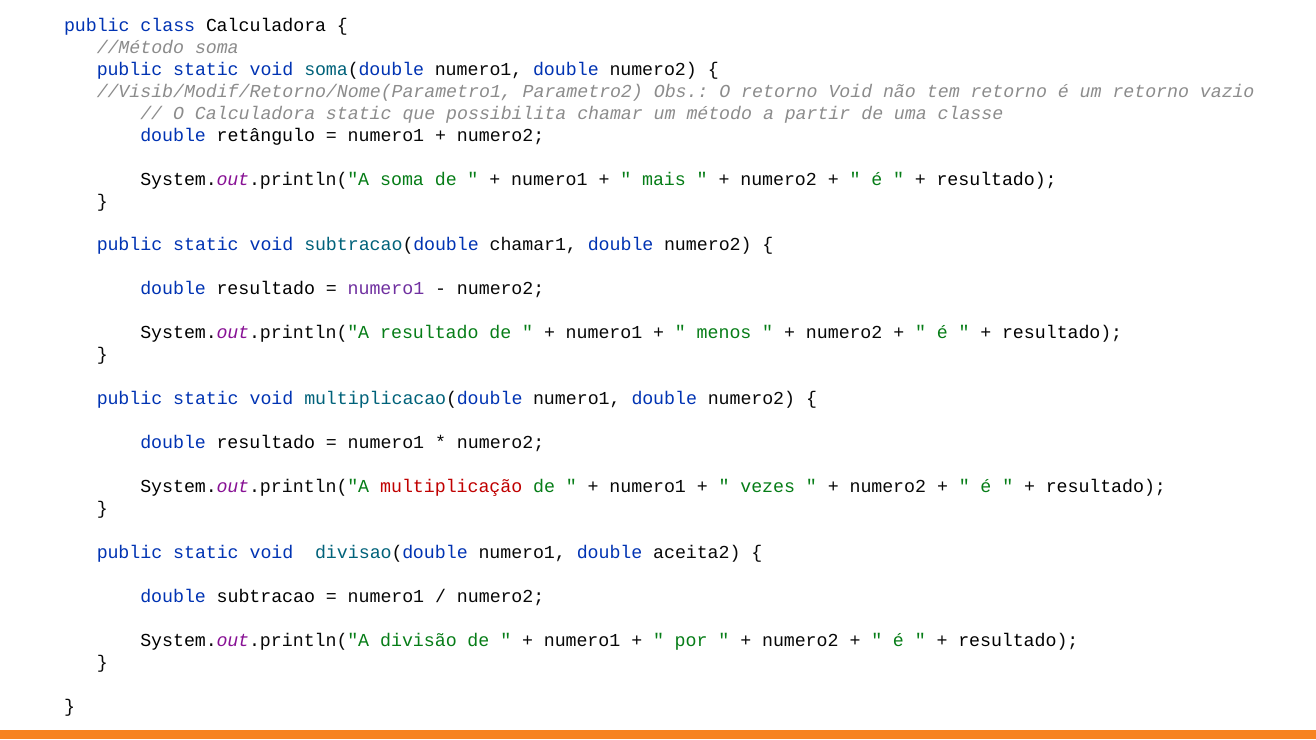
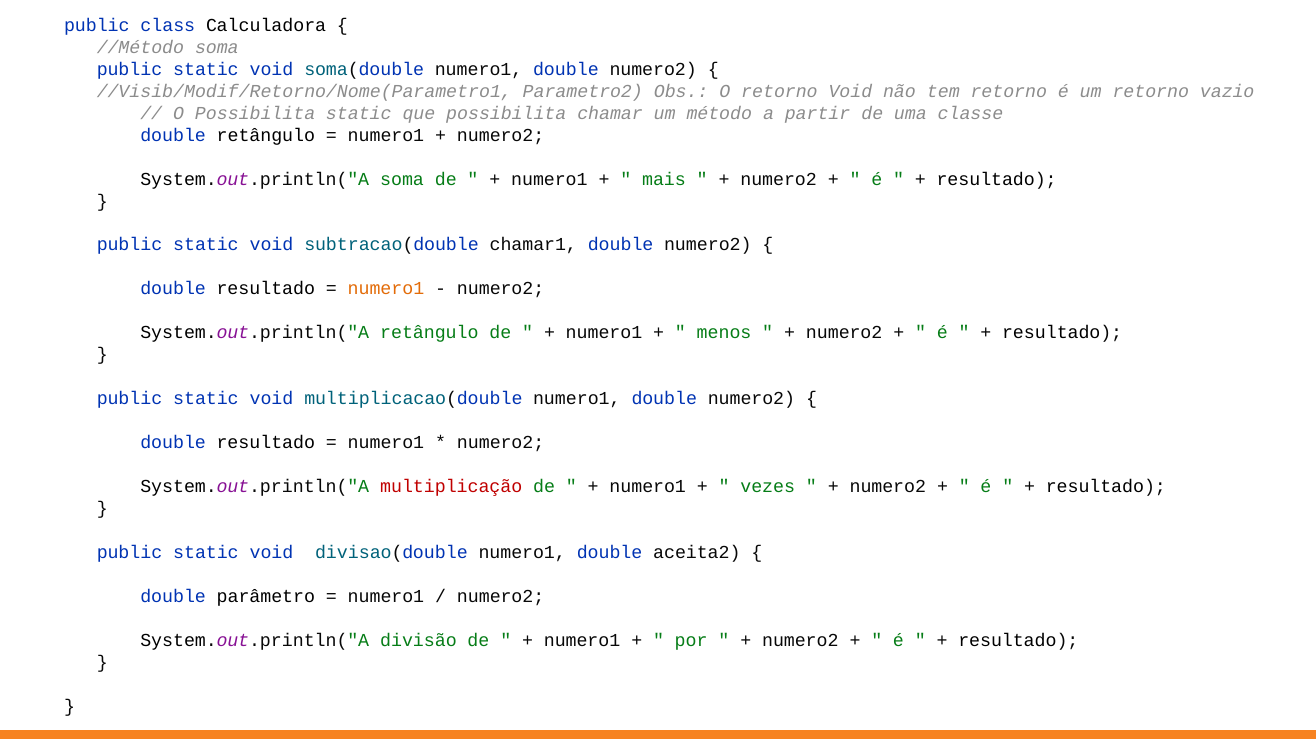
O Calculadora: Calculadora -> Possibilita (255, 113)
numero1 colour: purple -> orange (386, 289)
System.out.println("A resultado: resultado -> retângulo (429, 333)
subtracao: subtracao -> parâmetro (266, 597)
